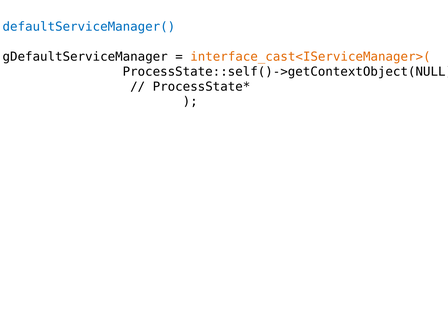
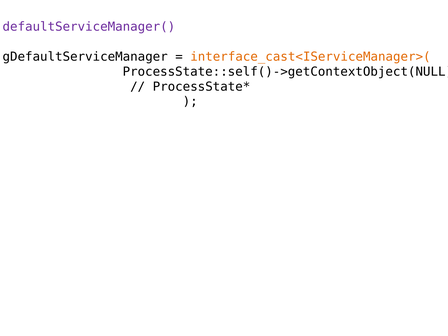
defaultServiceManager( colour: blue -> purple (89, 27)
